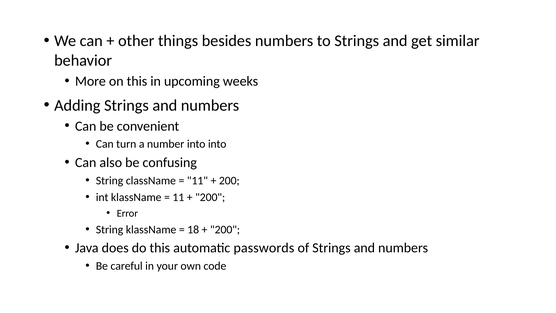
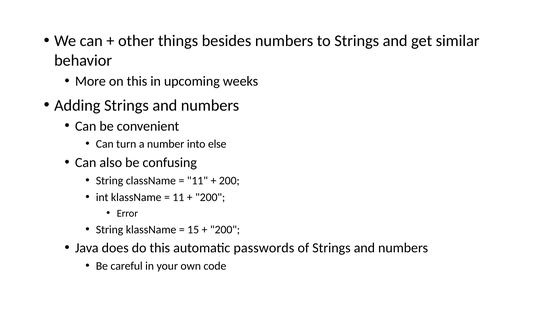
into into: into -> else (217, 144)
18: 18 -> 15 (193, 229)
